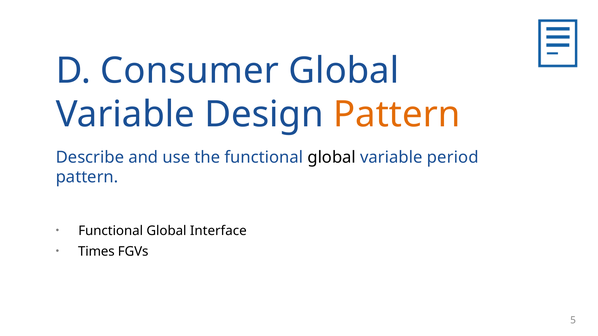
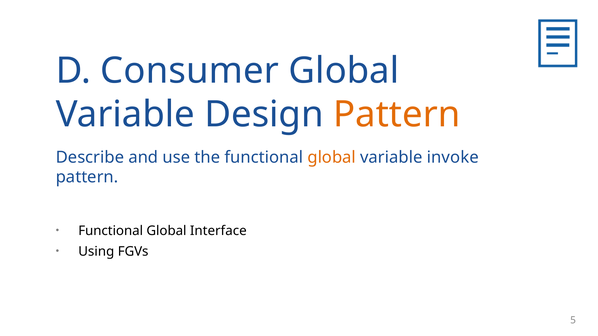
global colour: black -> orange (332, 157)
period: period -> invoke (453, 157)
Times: Times -> Using (96, 252)
